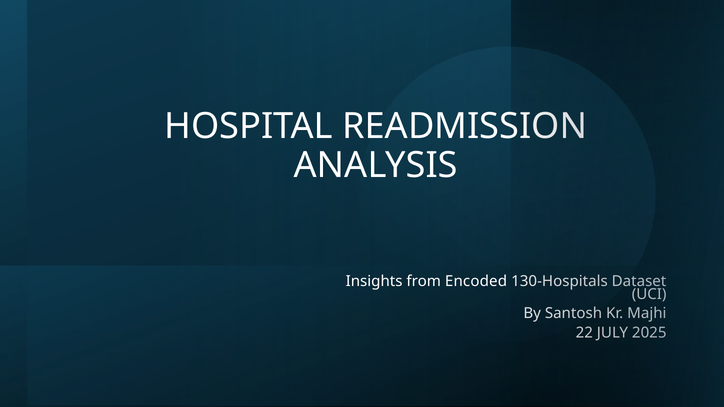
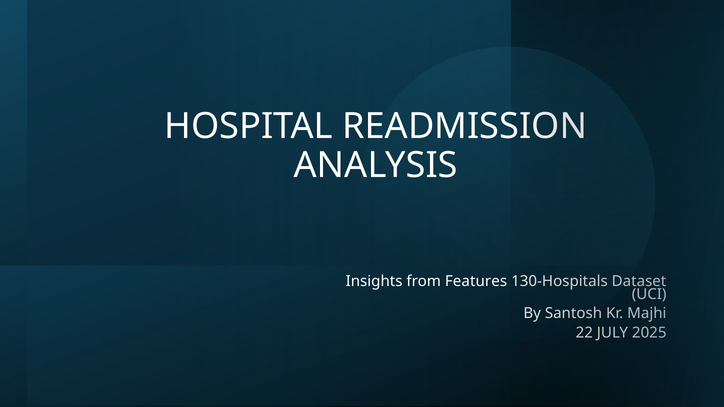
Encoded: Encoded -> Features (476, 282)
